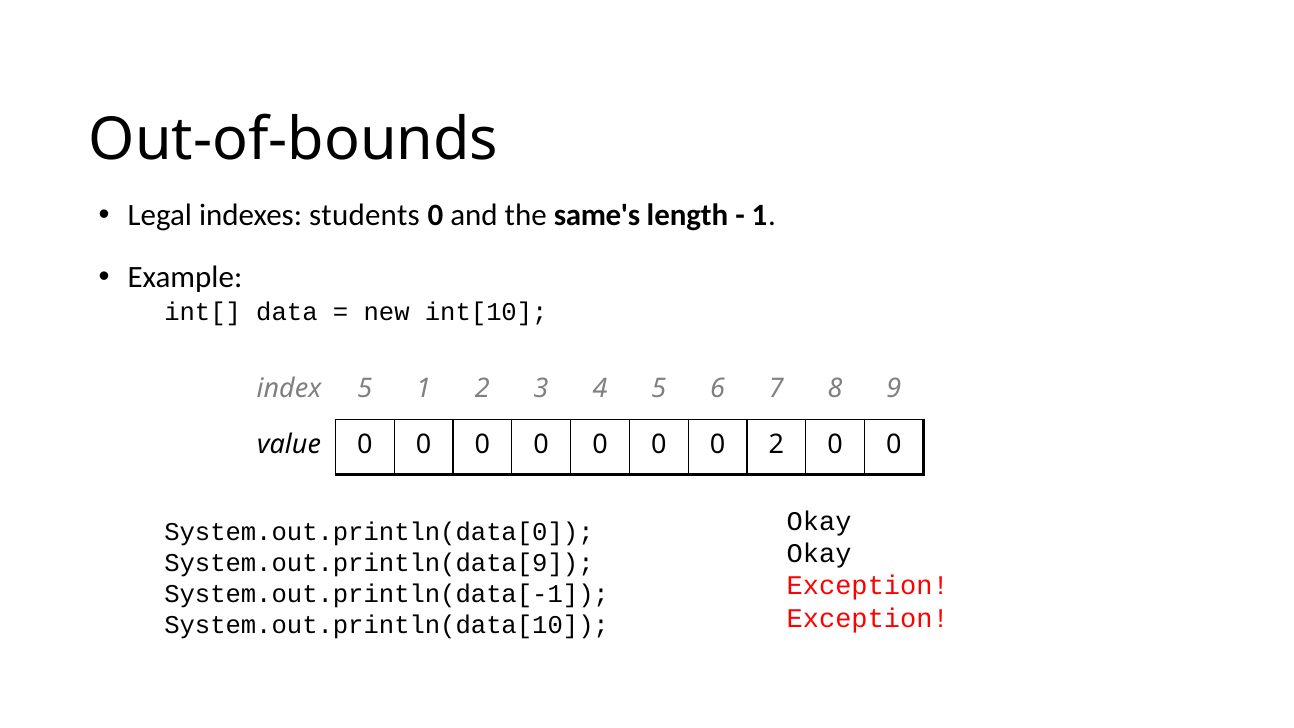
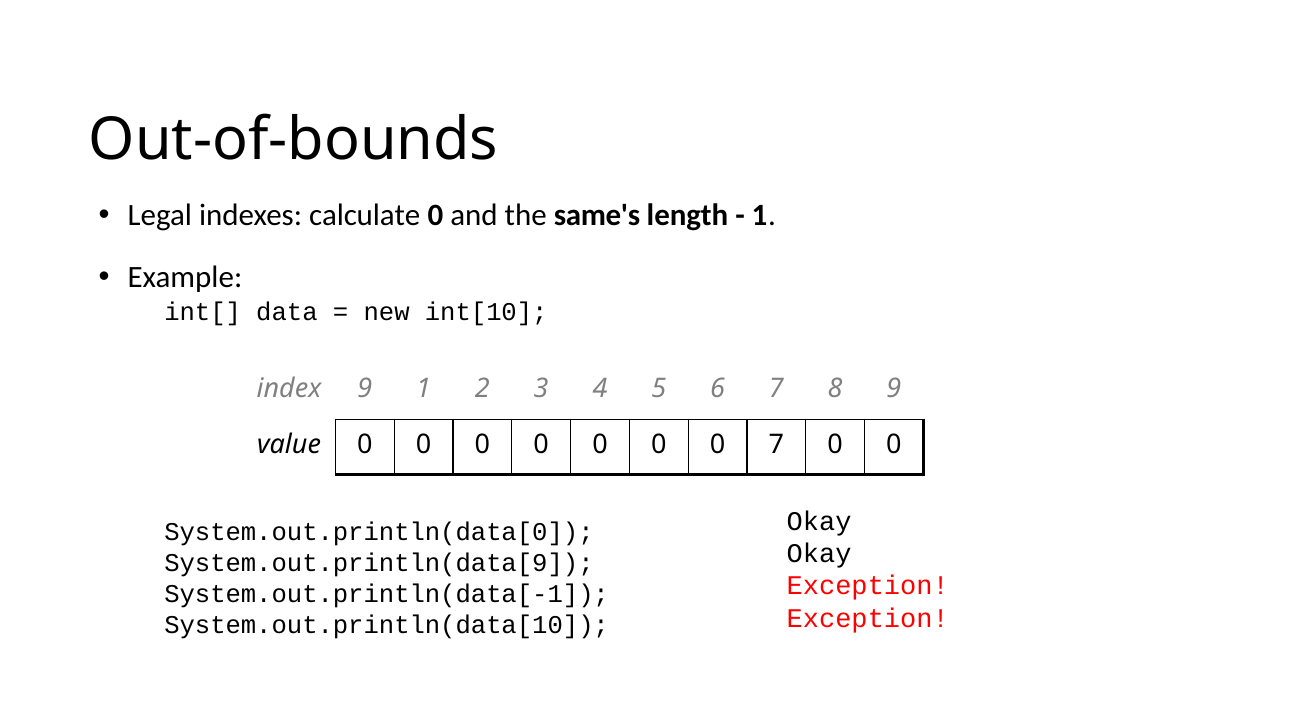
students: students -> calculate (365, 215)
index 5: 5 -> 9 (365, 389)
0 2: 2 -> 7 (776, 444)
